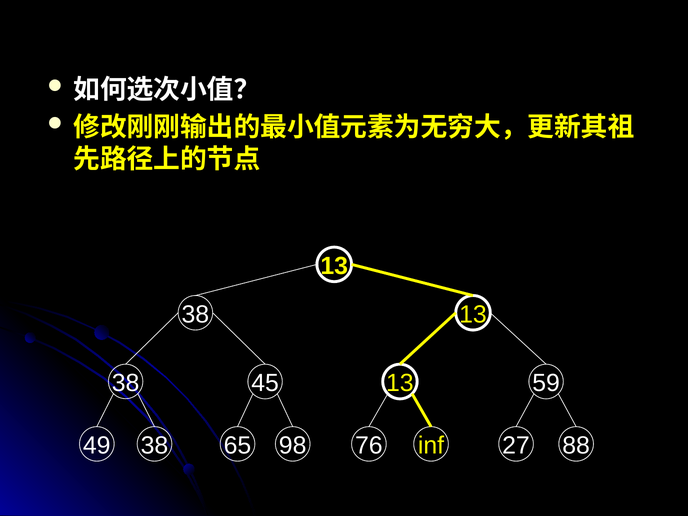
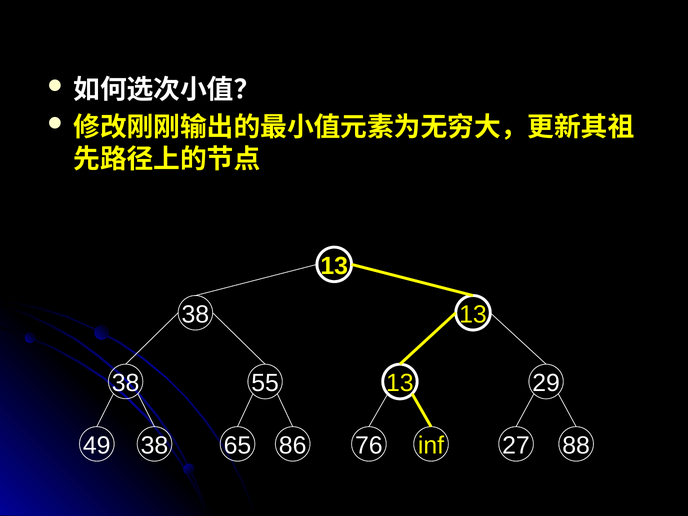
45: 45 -> 55 (265, 383)
59: 59 -> 29 (546, 383)
98: 98 -> 86 (293, 446)
